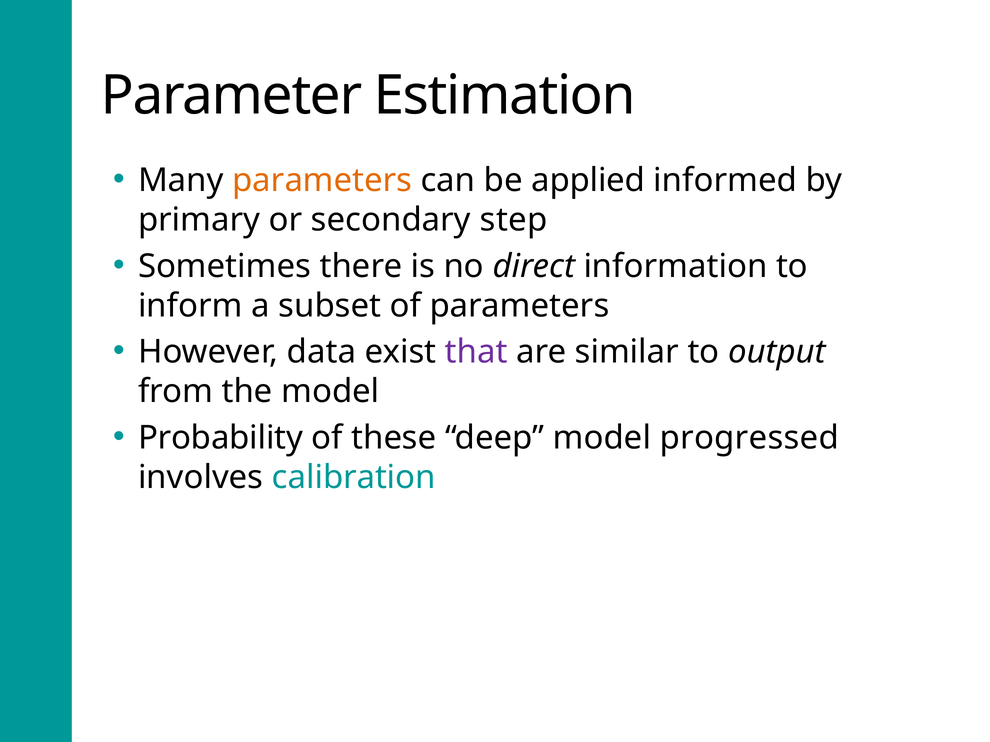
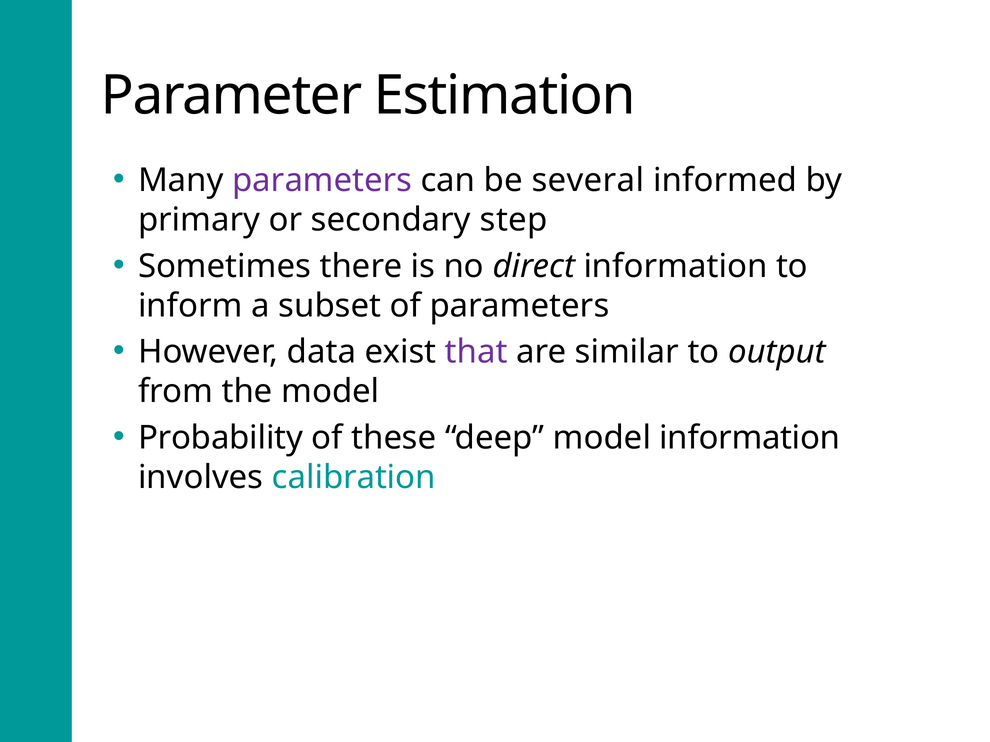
parameters colour: orange -> purple (322, 181)
applied: applied -> several (588, 181)
model progressed: progressed -> information (750, 438)
